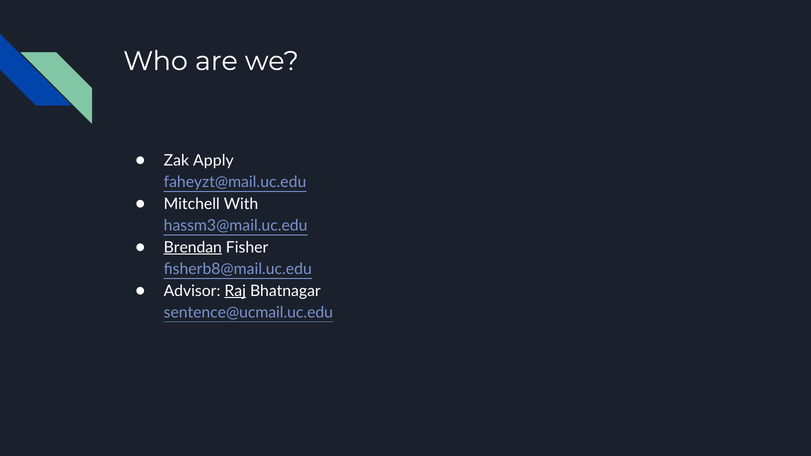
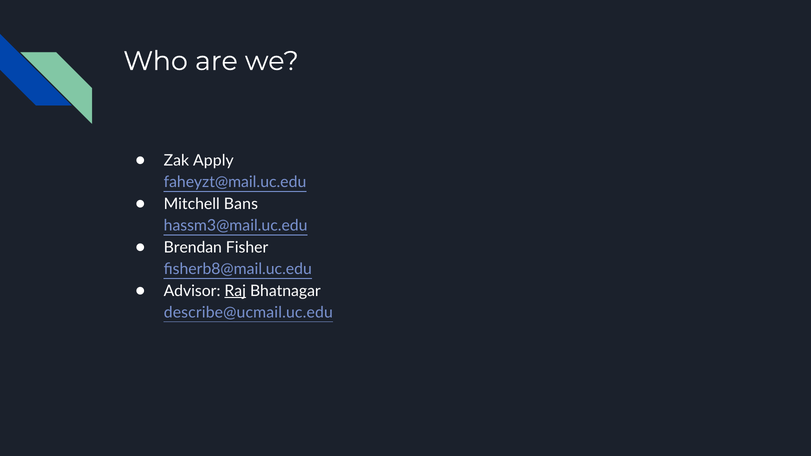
With: With -> Bans (241, 204)
Brendan underline: present -> none (193, 247)
sentence@ucmail.uc.edu: sentence@ucmail.uc.edu -> describe@ucmail.uc.edu (248, 313)
